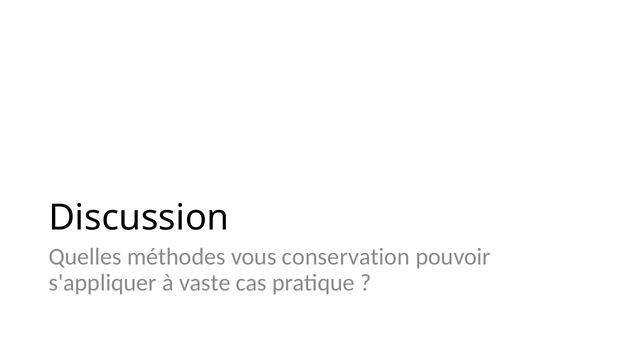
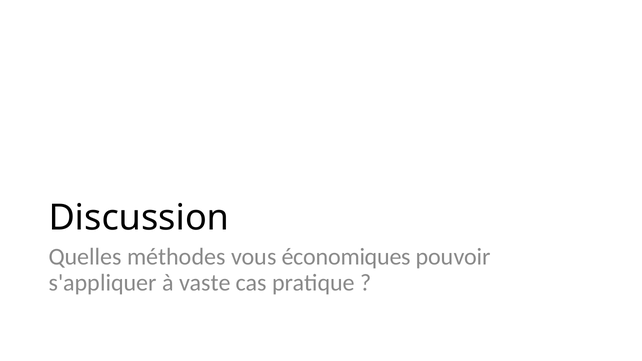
conservation: conservation -> économiques (346, 257)
